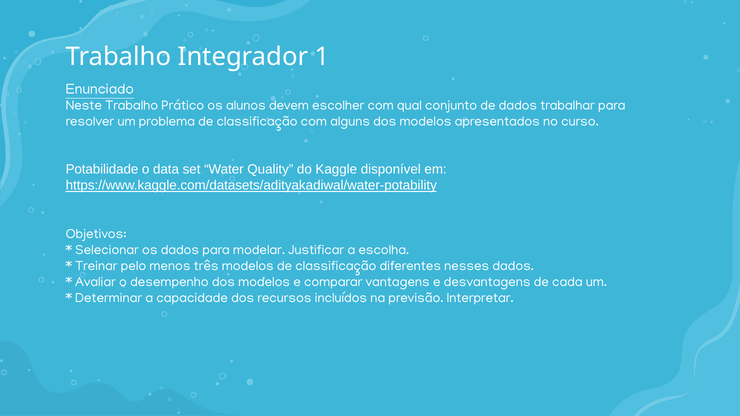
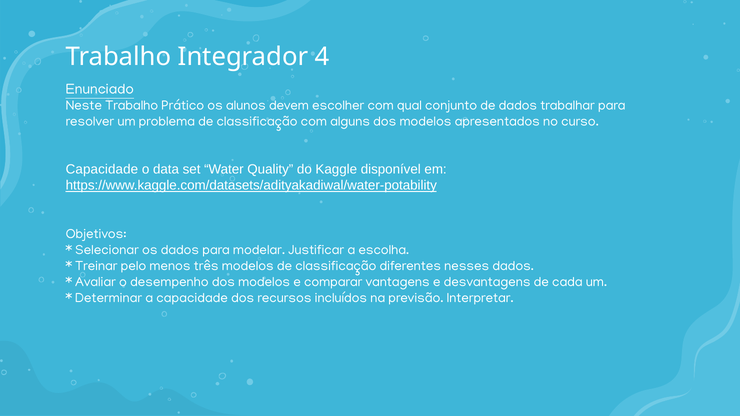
1: 1 -> 4 (322, 57)
Potabilidade: Potabilidade -> Capacidade (102, 170)
